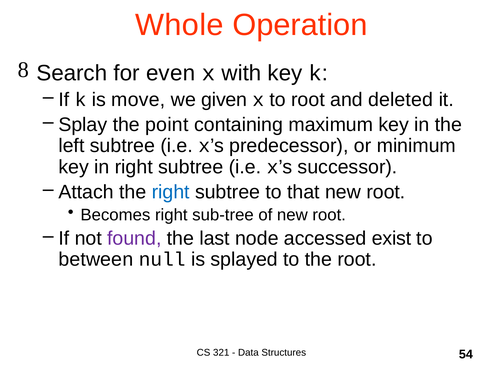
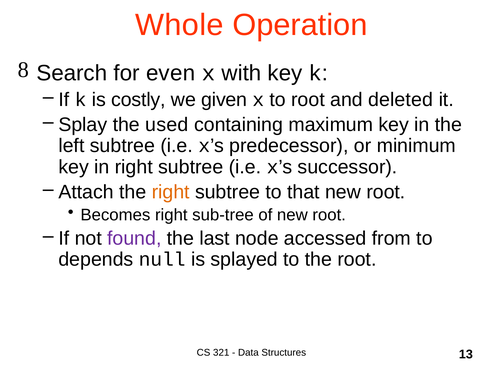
move: move -> costly (138, 100)
point: point -> used (167, 125)
right colour: blue -> orange (171, 192)
exist: exist -> from (391, 239)
between: between -> depends (96, 260)
54: 54 -> 13 (466, 355)
